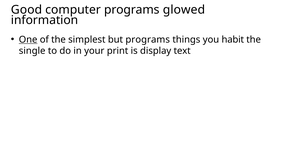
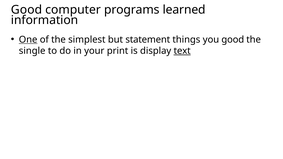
glowed: glowed -> learned (184, 10)
but programs: programs -> statement (148, 40)
you habit: habit -> good (233, 40)
text underline: none -> present (182, 51)
